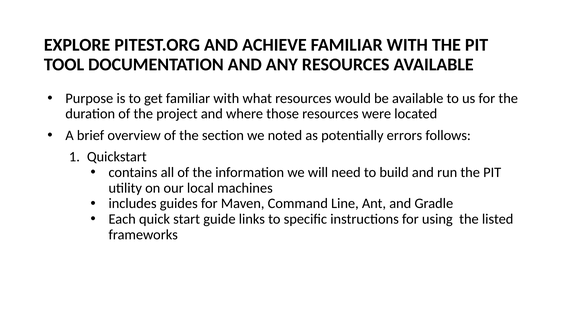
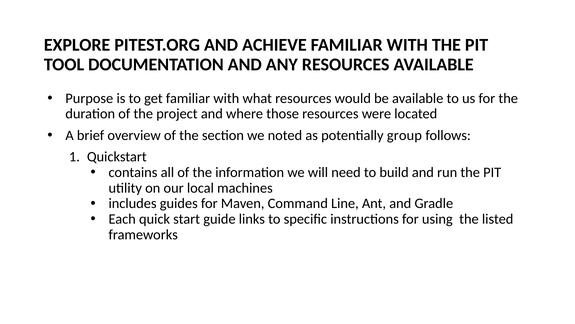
errors: errors -> group (404, 135)
